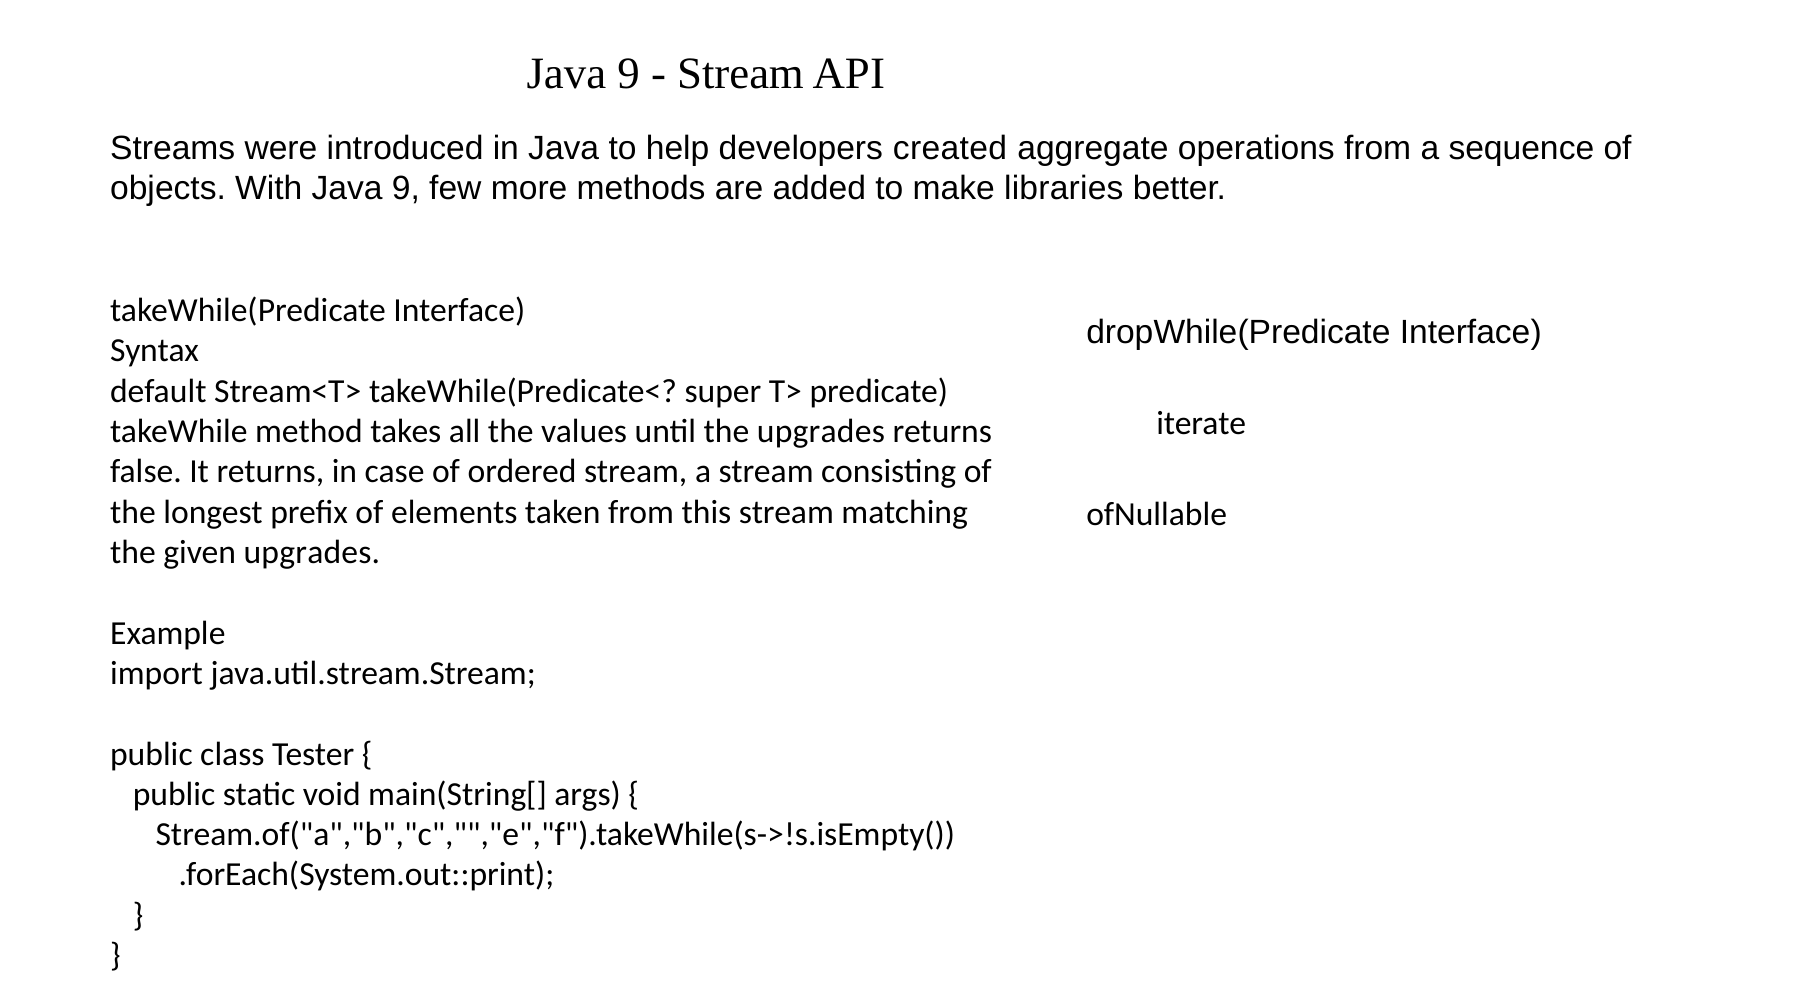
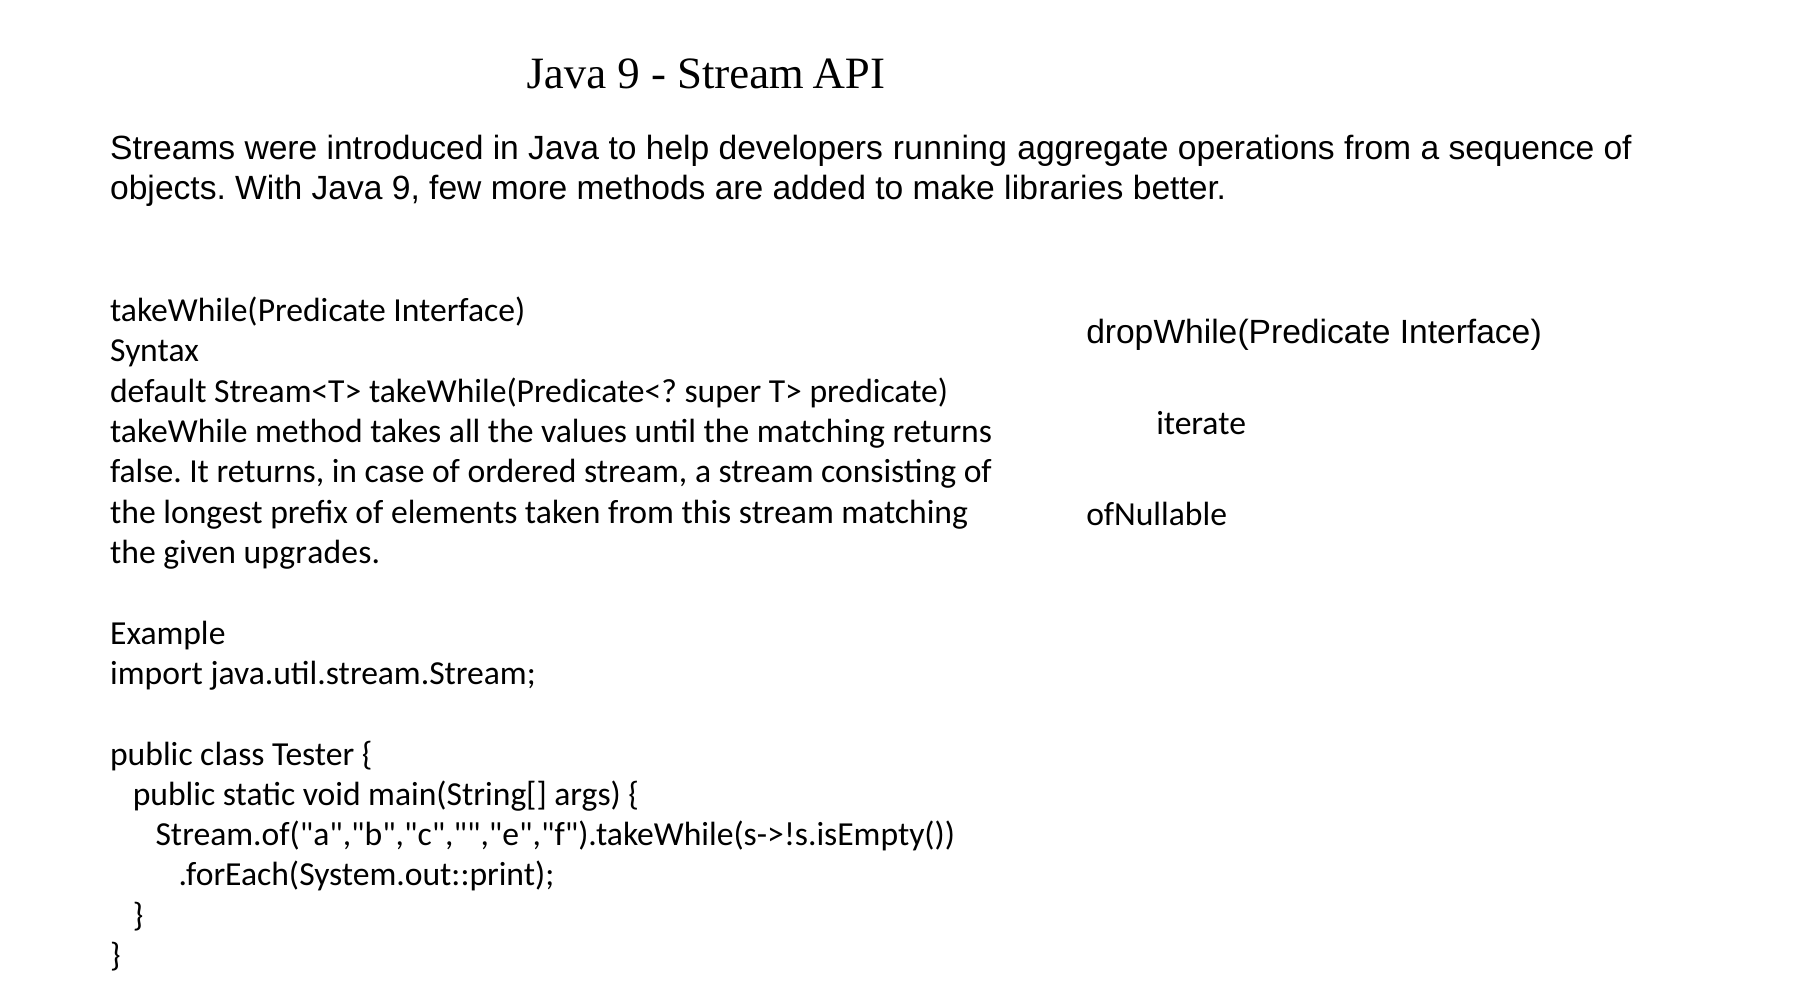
created: created -> running (950, 148)
the upgrades: upgrades -> matching (821, 432)
